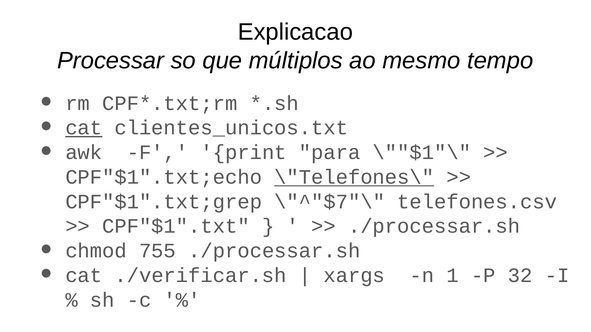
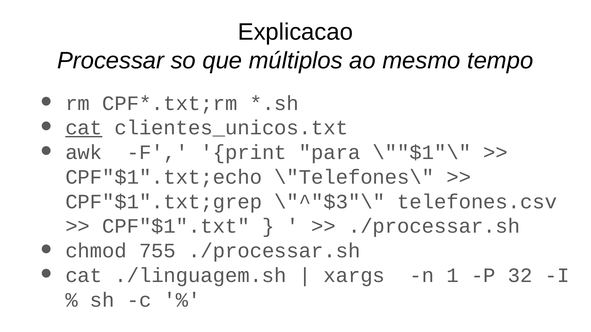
\"Telefones\ underline: present -> none (354, 177)
\"^"$7"\: \"^"$7"\ -> \"^"$3"\ (330, 202)
./verificar.sh: ./verificar.sh -> ./linguagem.sh (201, 276)
